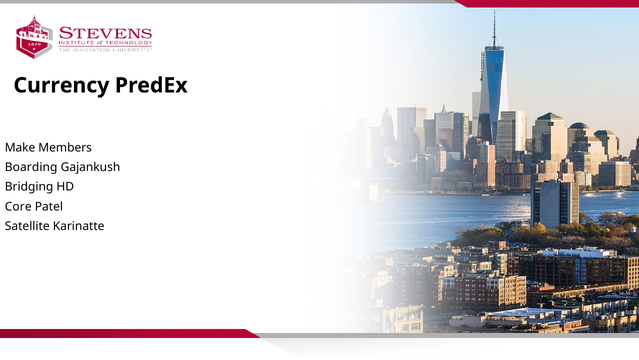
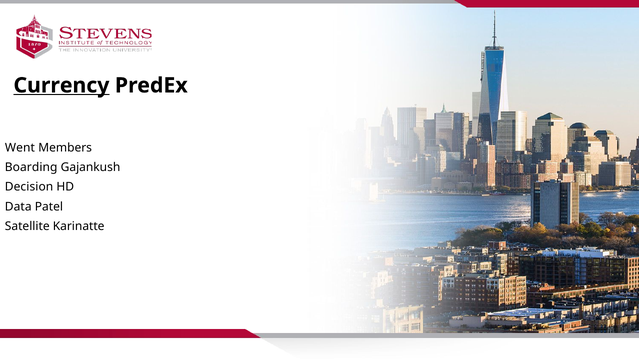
Currency underline: none -> present (61, 85)
Make: Make -> Went (20, 147)
Bridging: Bridging -> Decision (29, 187)
Core: Core -> Data (18, 206)
